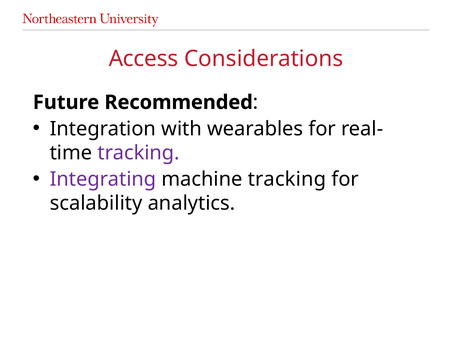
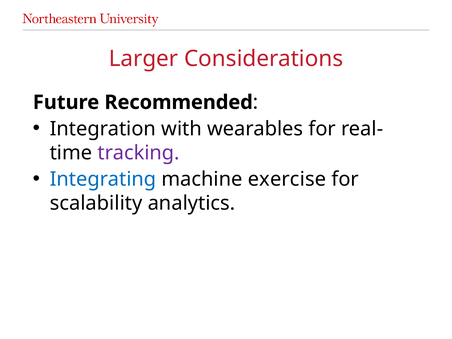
Access: Access -> Larger (143, 59)
Integrating colour: purple -> blue (103, 179)
machine tracking: tracking -> exercise (287, 179)
